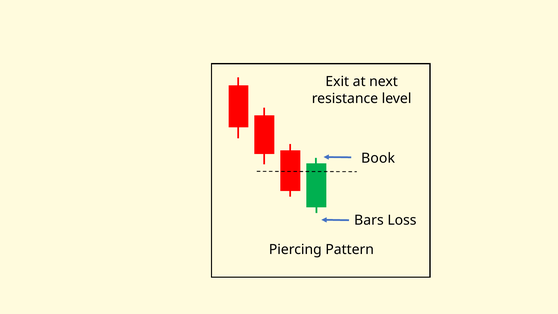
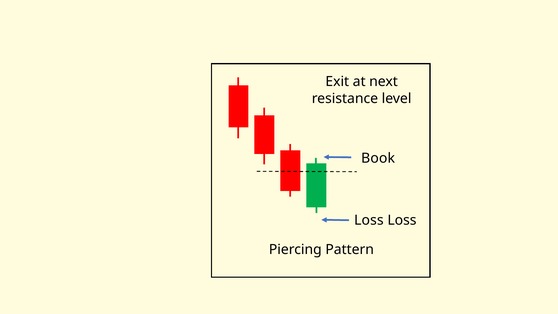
Bars: Bars -> Loss (369, 220)
